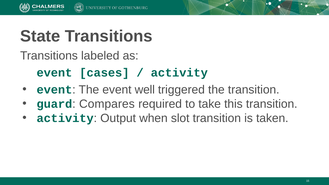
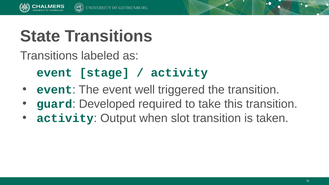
cases: cases -> stage (104, 73)
Compares: Compares -> Developed (107, 104)
